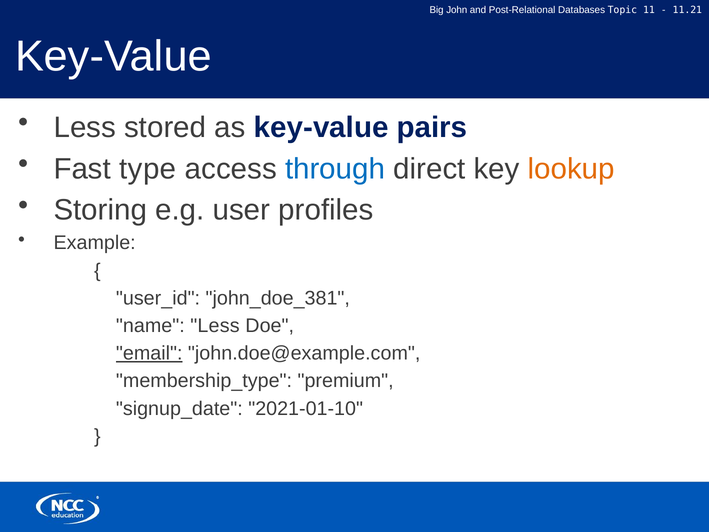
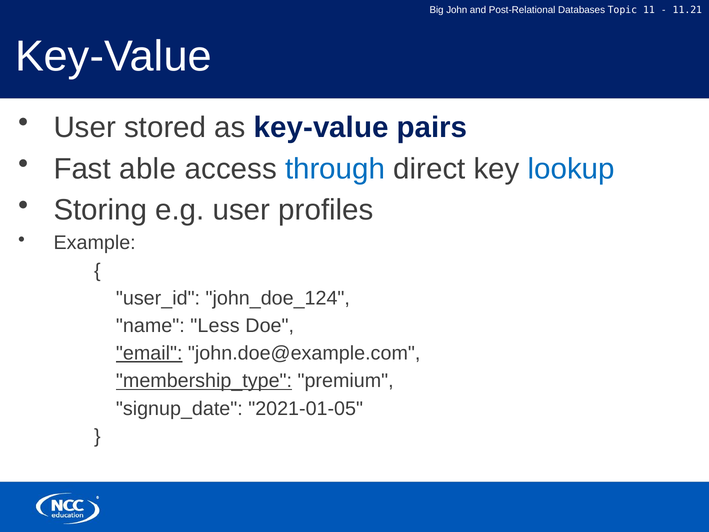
Less: Less -> User (85, 127)
type: type -> able (148, 169)
lookup colour: orange -> blue (571, 169)
john_doe_381: john_doe_381 -> john_doe_124 (278, 298)
membership_type underline: none -> present (204, 381)
2021-01-10: 2021-01-10 -> 2021-01-05 (306, 408)
